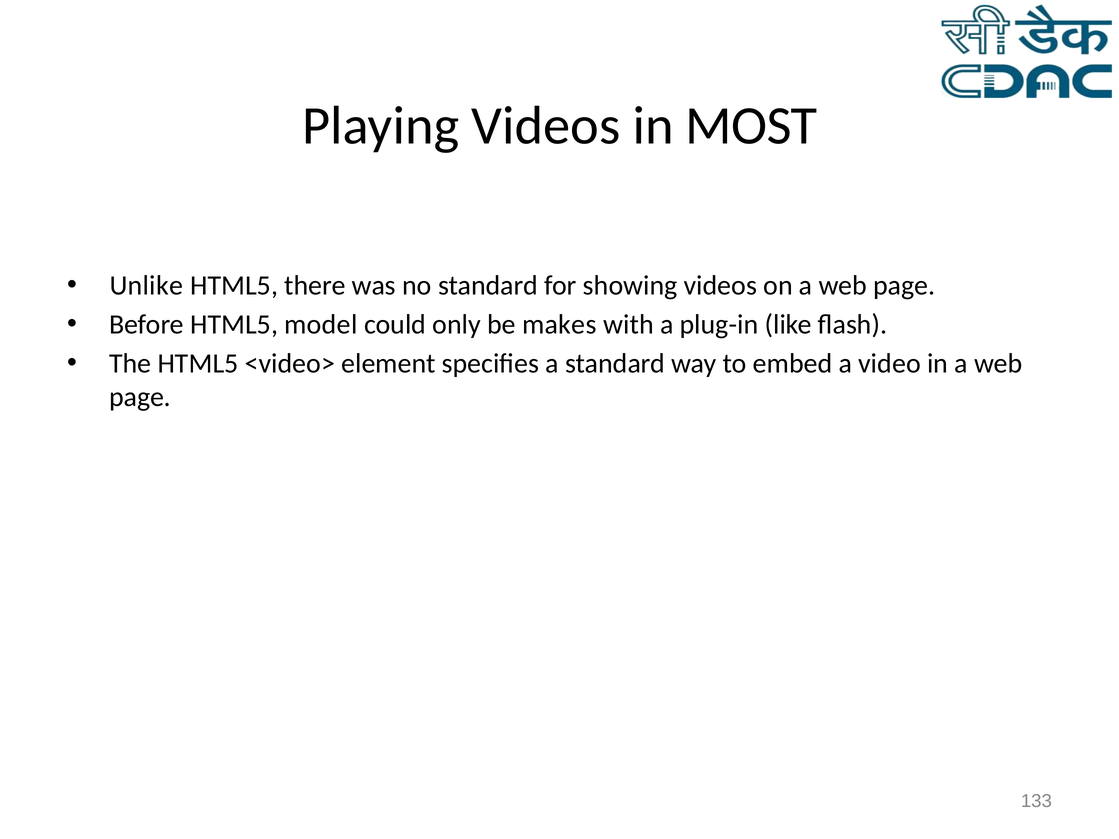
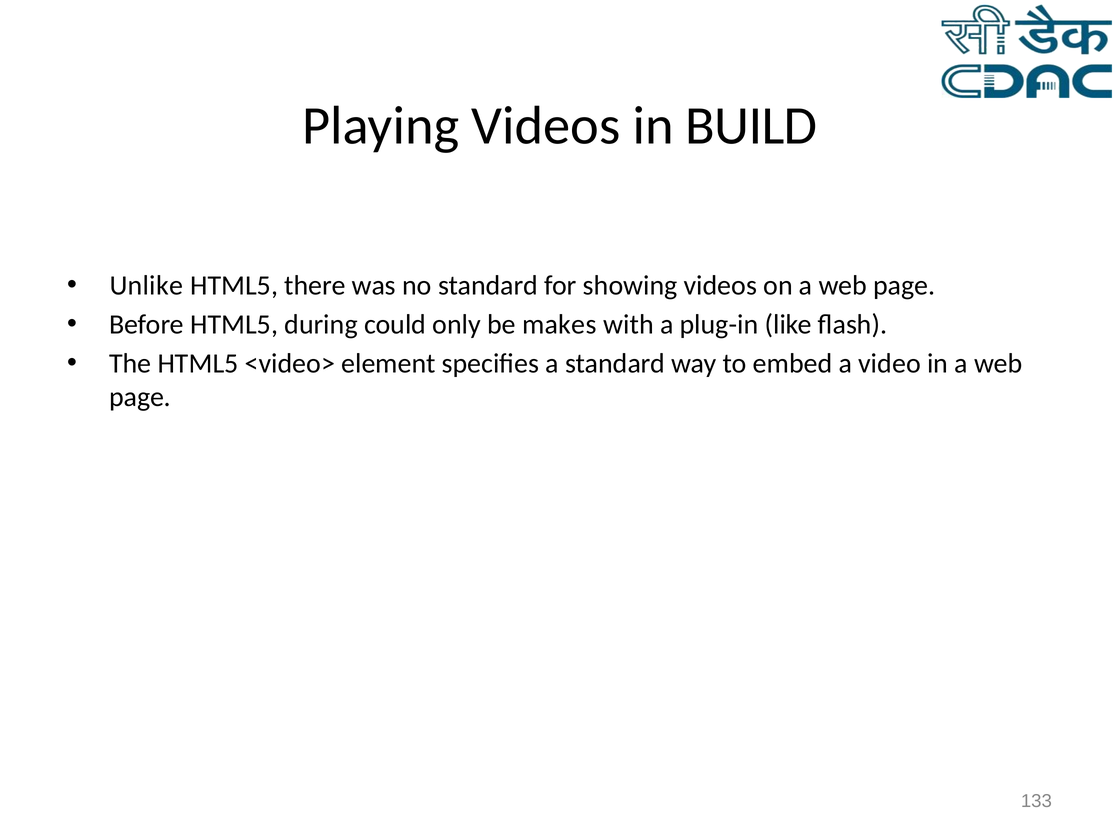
MOST: MOST -> BUILD (751, 126)
model: model -> during (321, 325)
